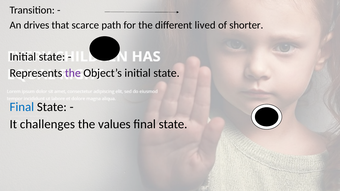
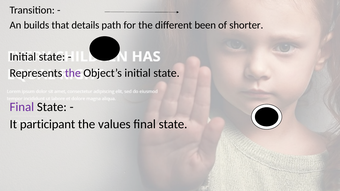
drives: drives -> builds (36, 25)
scarce: scarce -> details (85, 25)
lived: lived -> been (205, 25)
Final colour: blue -> purple (22, 107)
challenges: challenges -> participant (48, 124)
